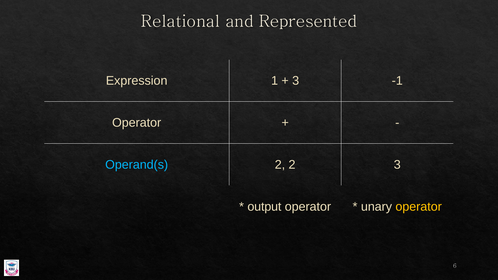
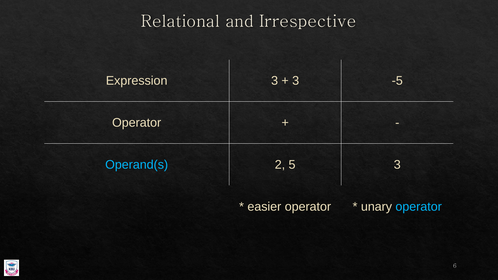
Represented: Represented -> Irrespective (308, 21)
Expression 1: 1 -> 3 (275, 81)
-1: -1 -> -5 (397, 81)
2 2: 2 -> 5 (292, 165)
output: output -> easier (264, 207)
operator colour: yellow -> light blue (419, 207)
